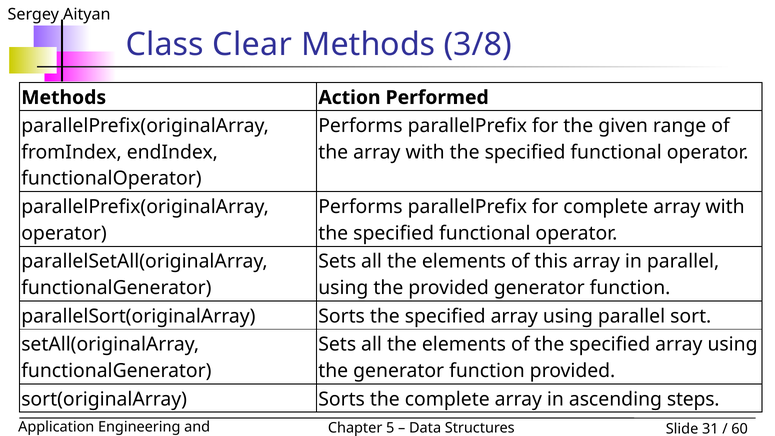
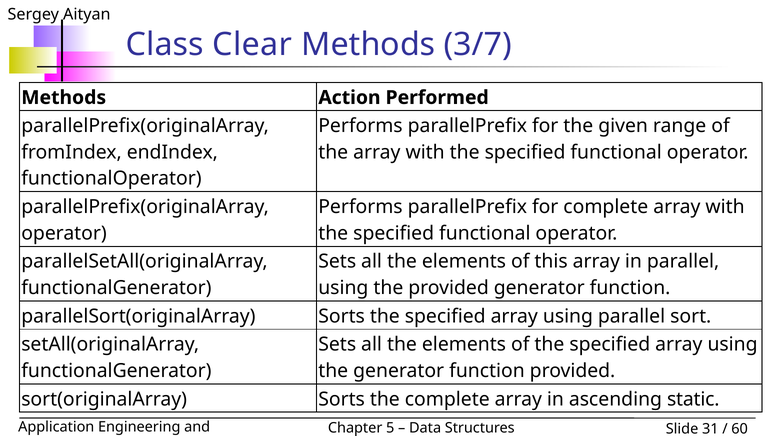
3/8: 3/8 -> 3/7 (478, 45)
steps: steps -> static (693, 399)
